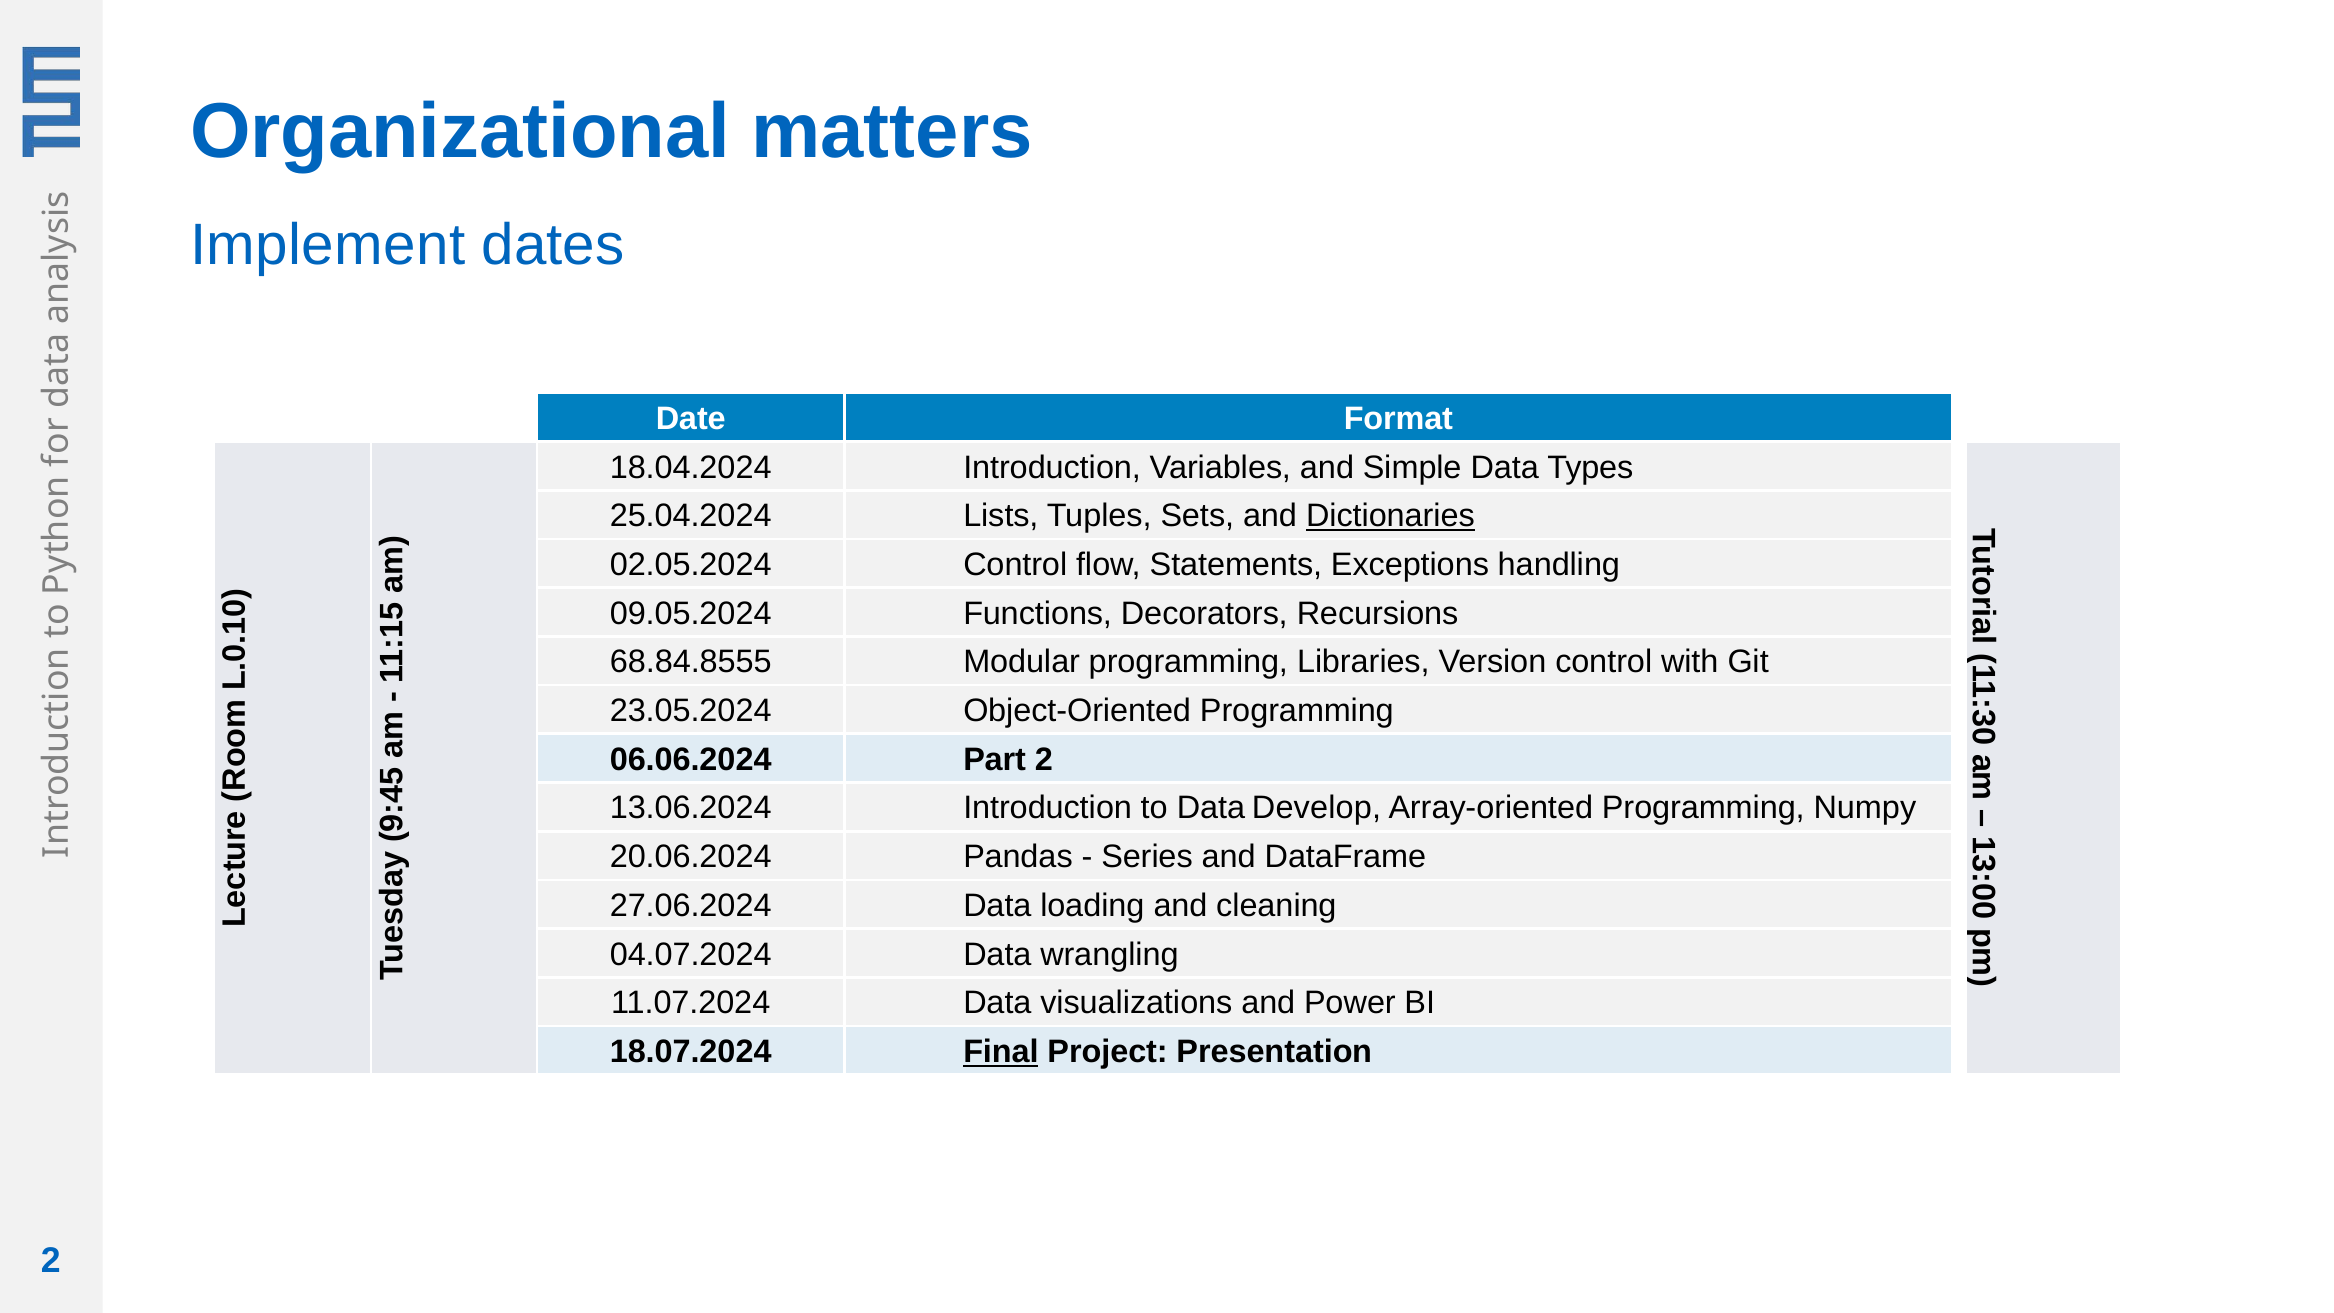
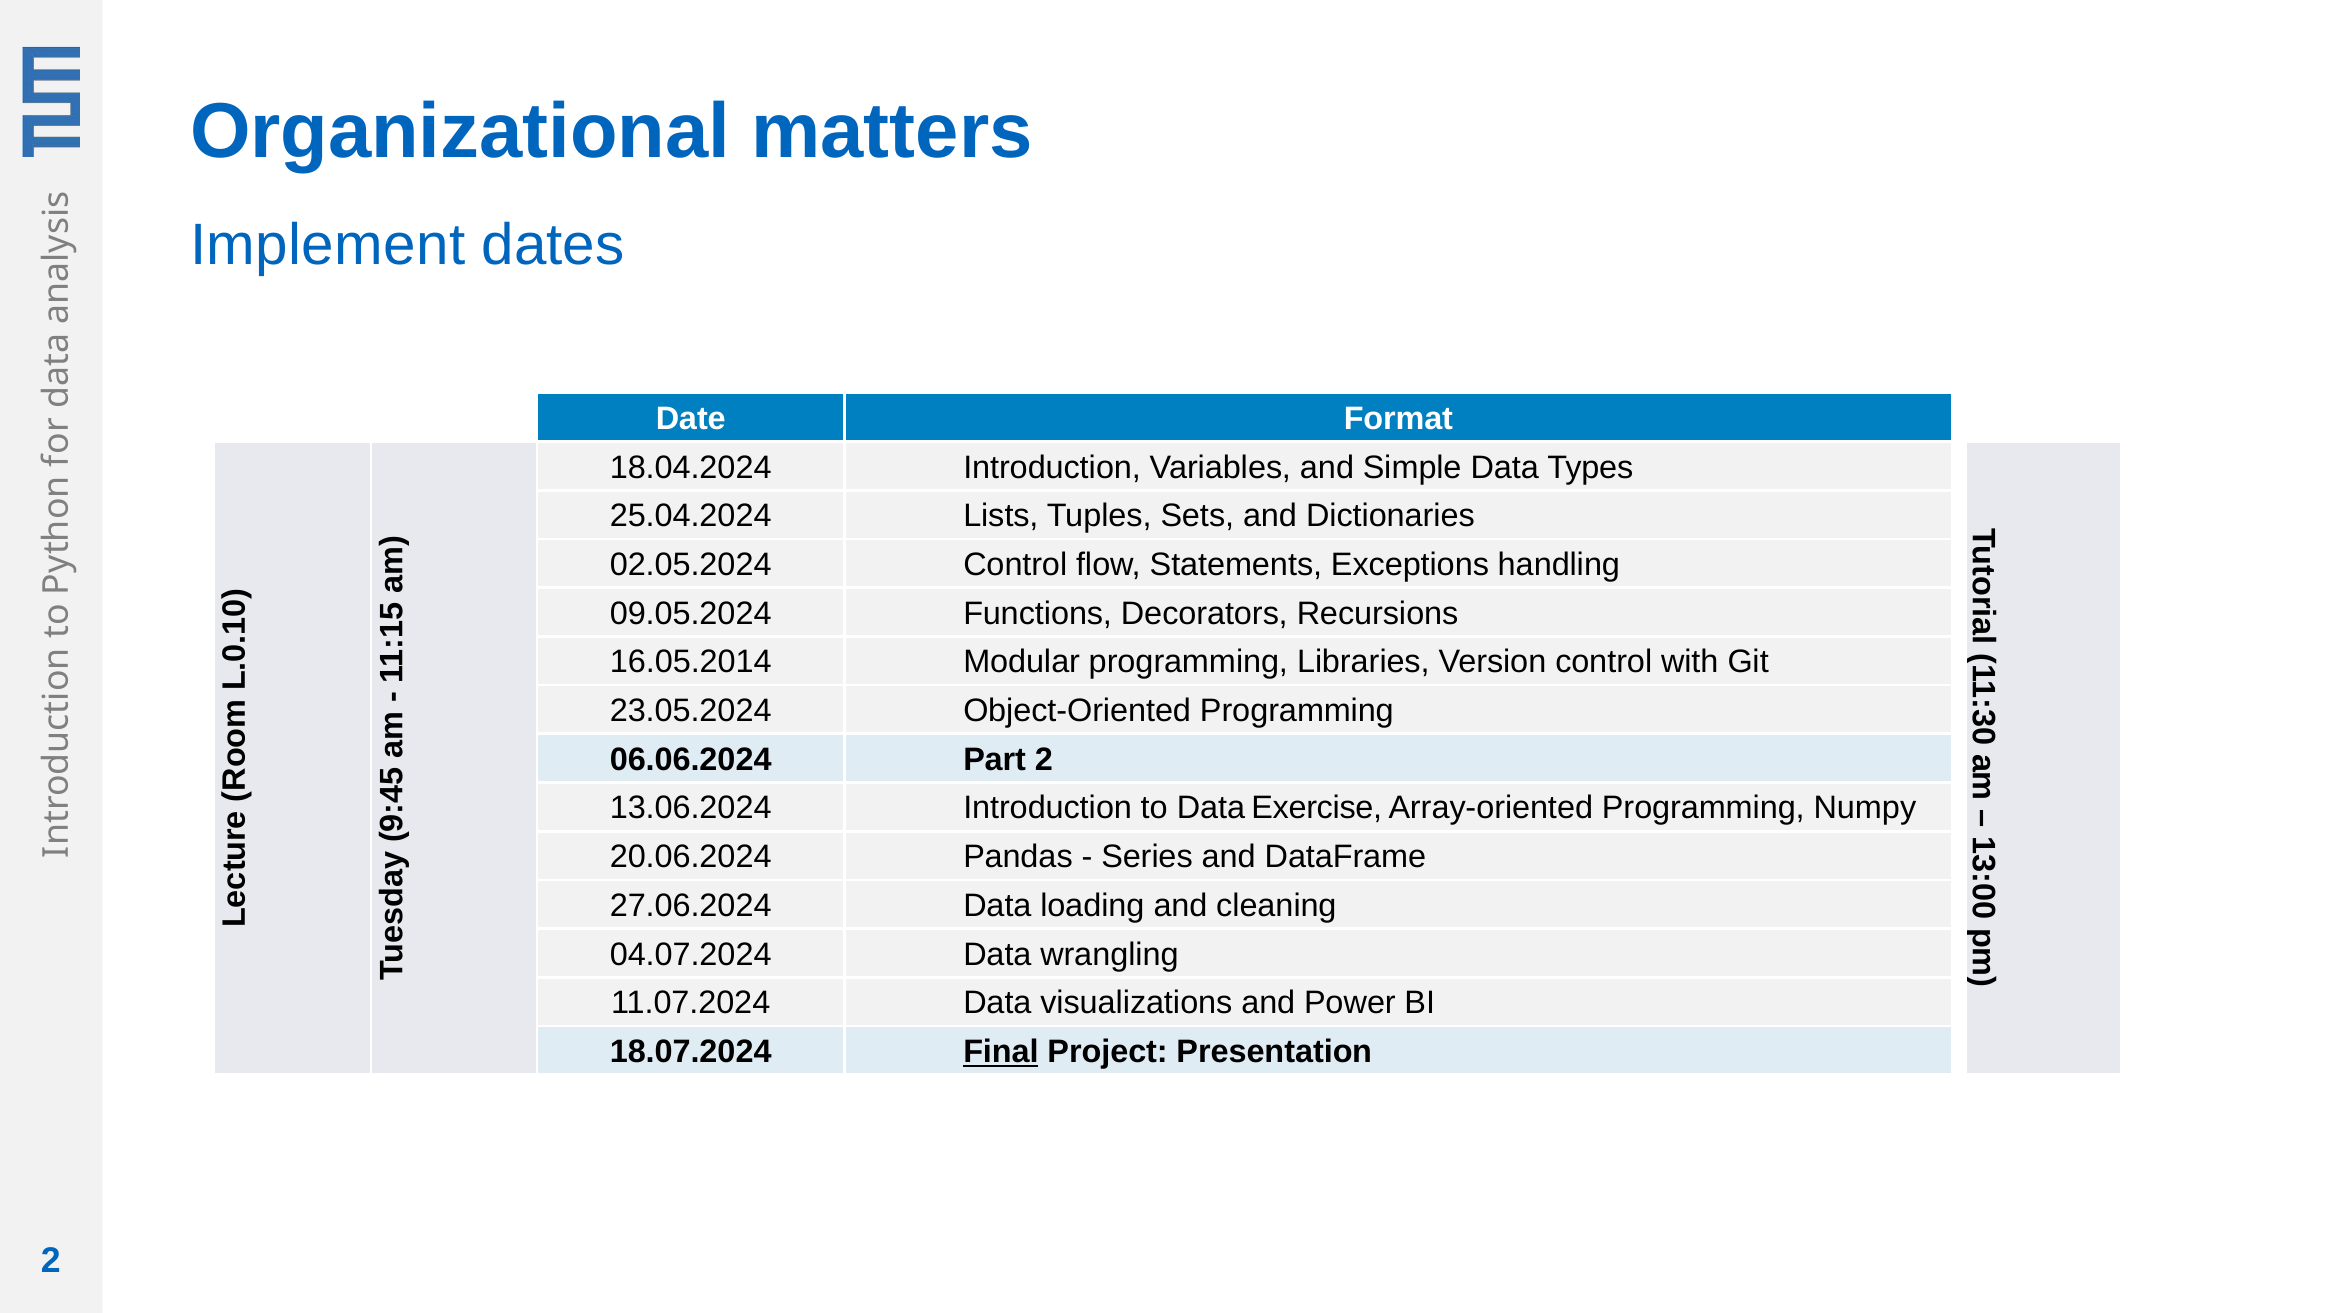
Dictionaries underline: present -> none (1390, 516)
68.84.8555: 68.84.8555 -> 16.05.2014 (691, 662)
Develop: Develop -> Exercise (1317, 808)
